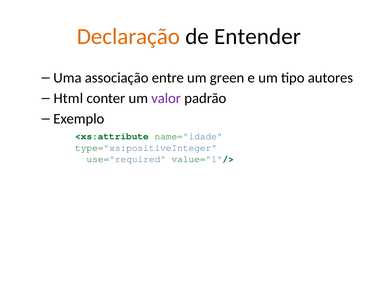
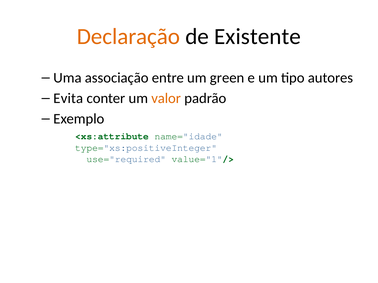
Entender: Entender -> Existente (257, 37)
Html: Html -> Evita (68, 98)
valor colour: purple -> orange (166, 98)
